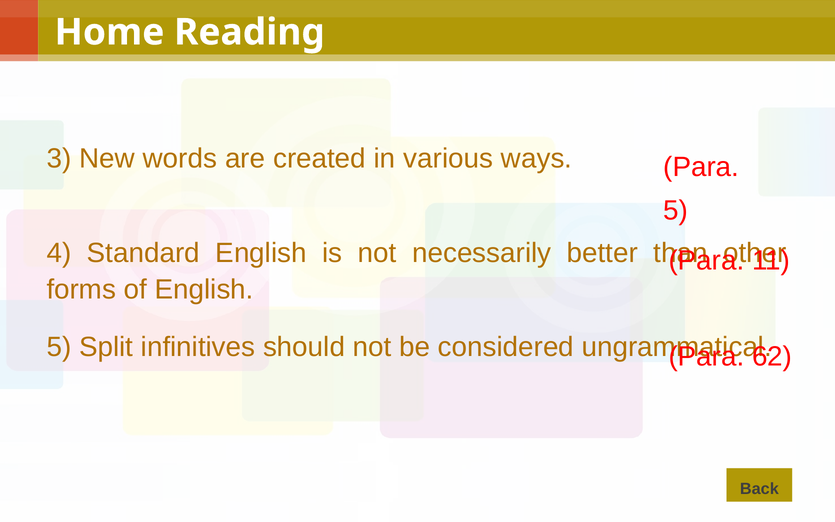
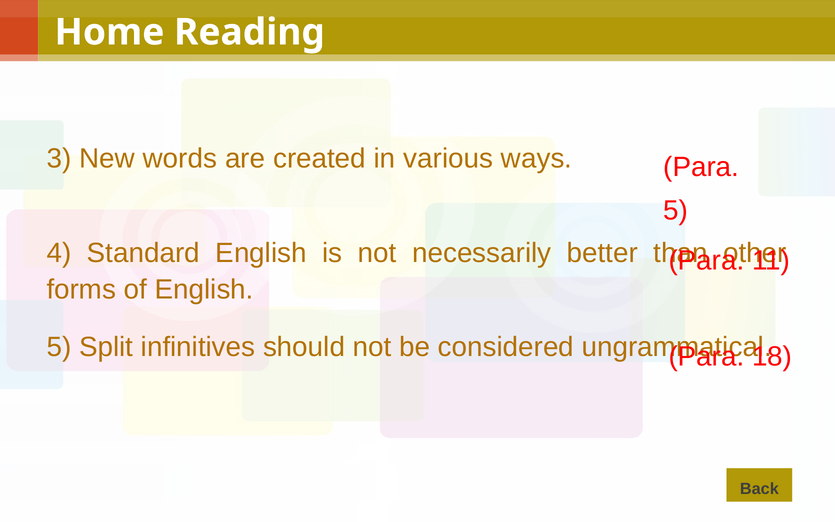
62: 62 -> 18 (772, 357)
